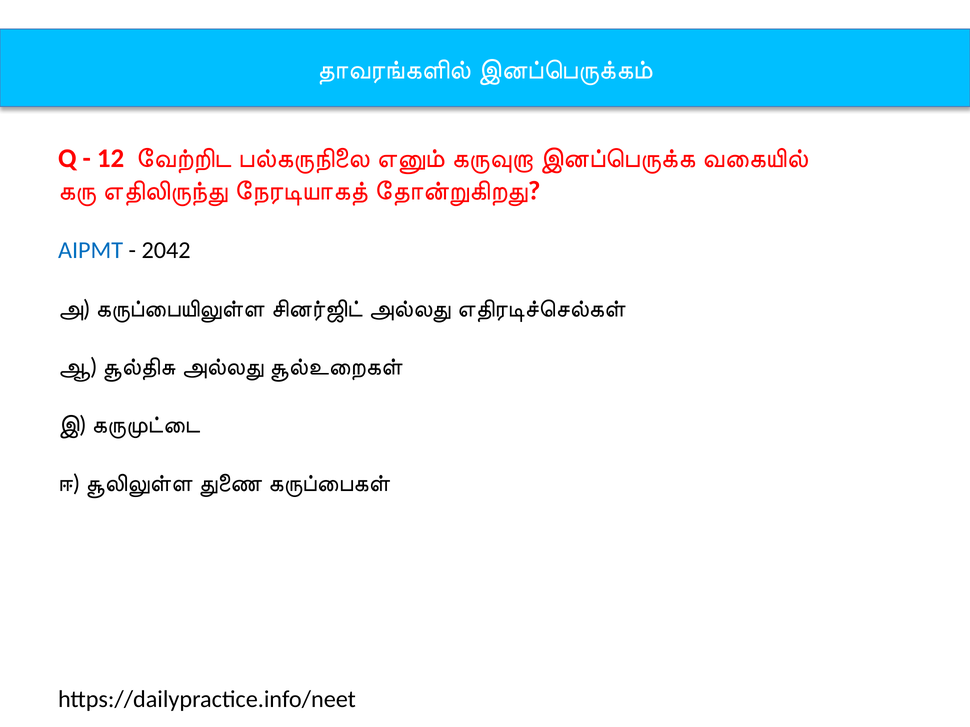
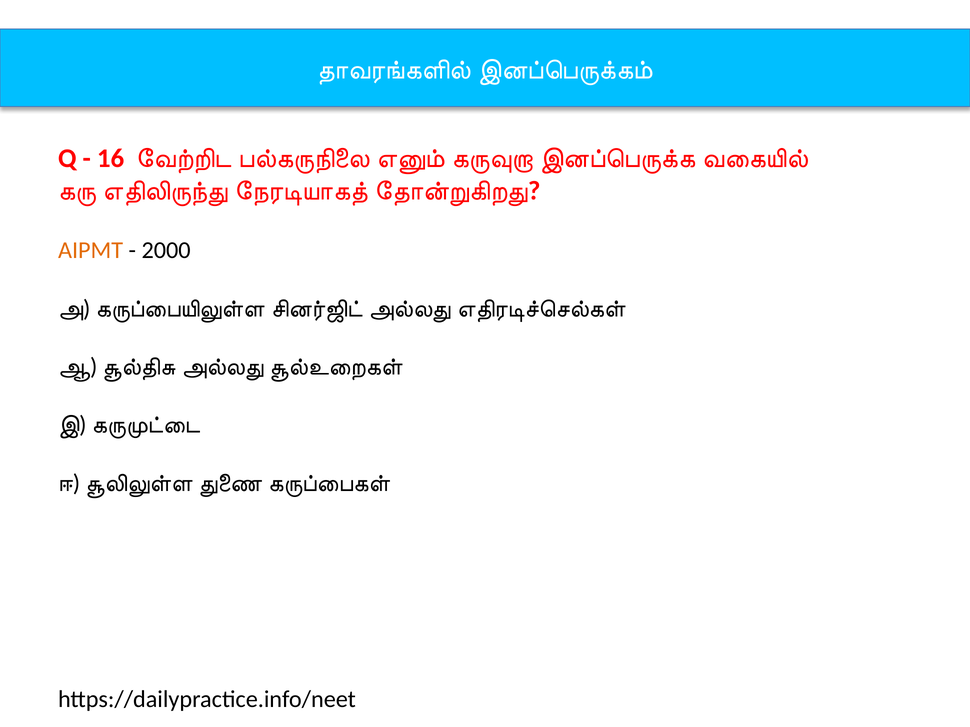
12: 12 -> 16 (111, 159)
AIPMT colour: blue -> orange (91, 251)
2042: 2042 -> 2000 (166, 251)
